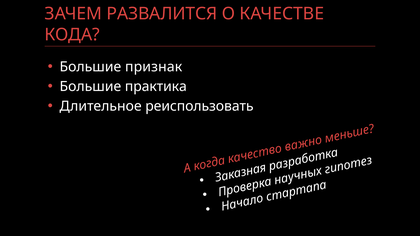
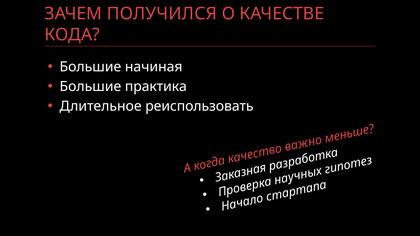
РАЗВАЛИТСЯ: РАЗВАЛИТСЯ -> ПОЛУЧИЛСЯ (162, 14)
признак: признак -> начиная (154, 67)
